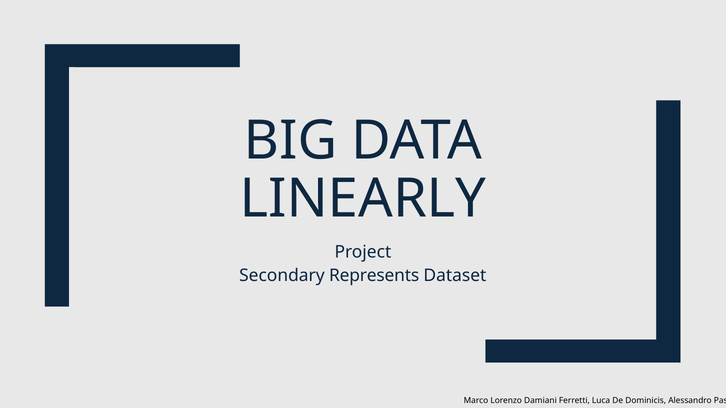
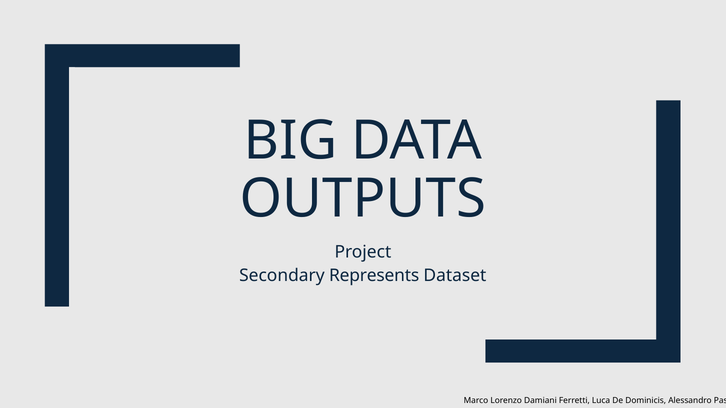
LINEARLY: LINEARLY -> OUTPUTS (363, 199)
